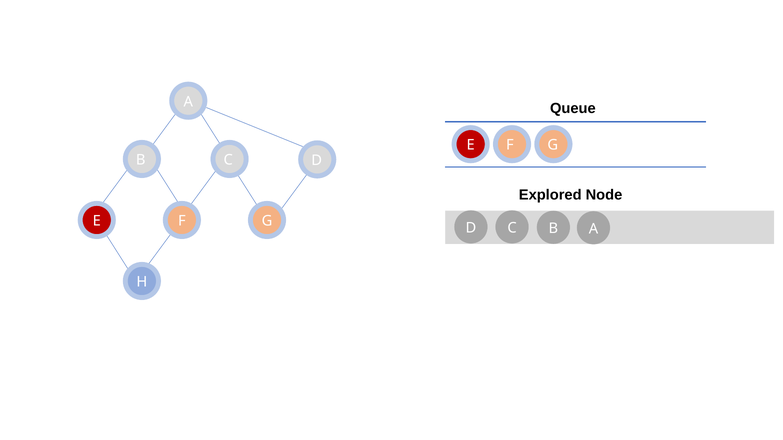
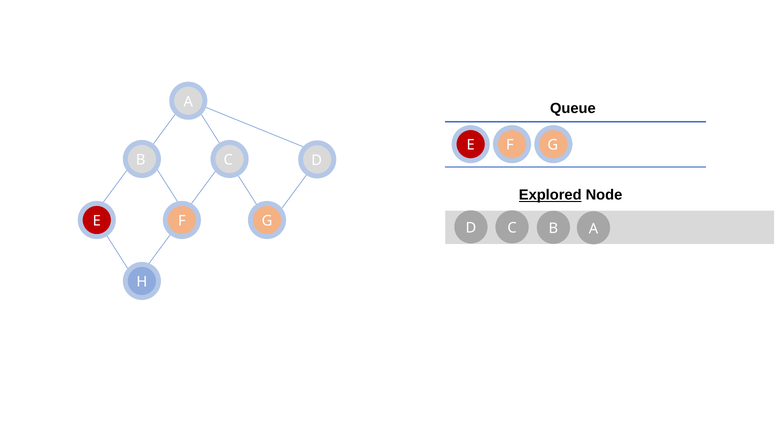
Explored underline: none -> present (550, 195)
